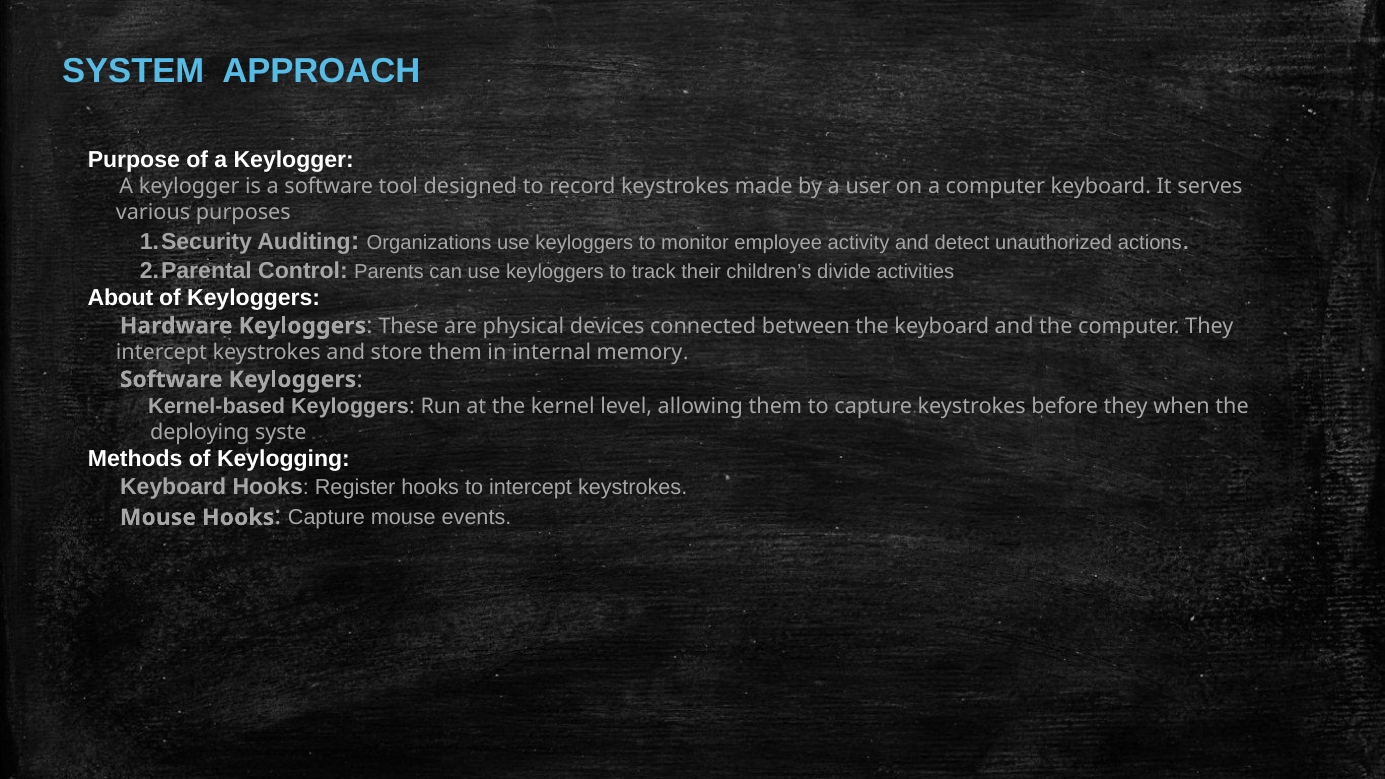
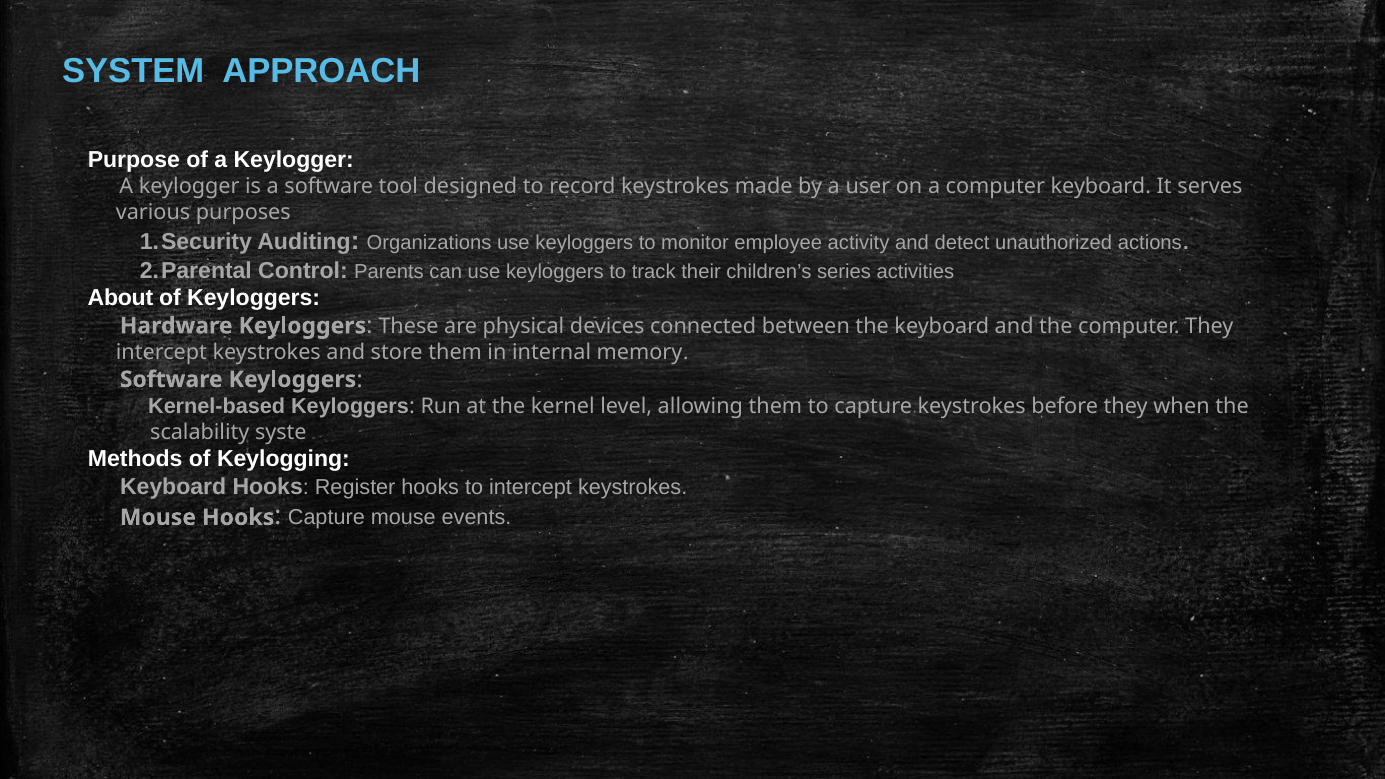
divide: divide -> series (844, 271)
deploying: deploying -> scalability (200, 432)
